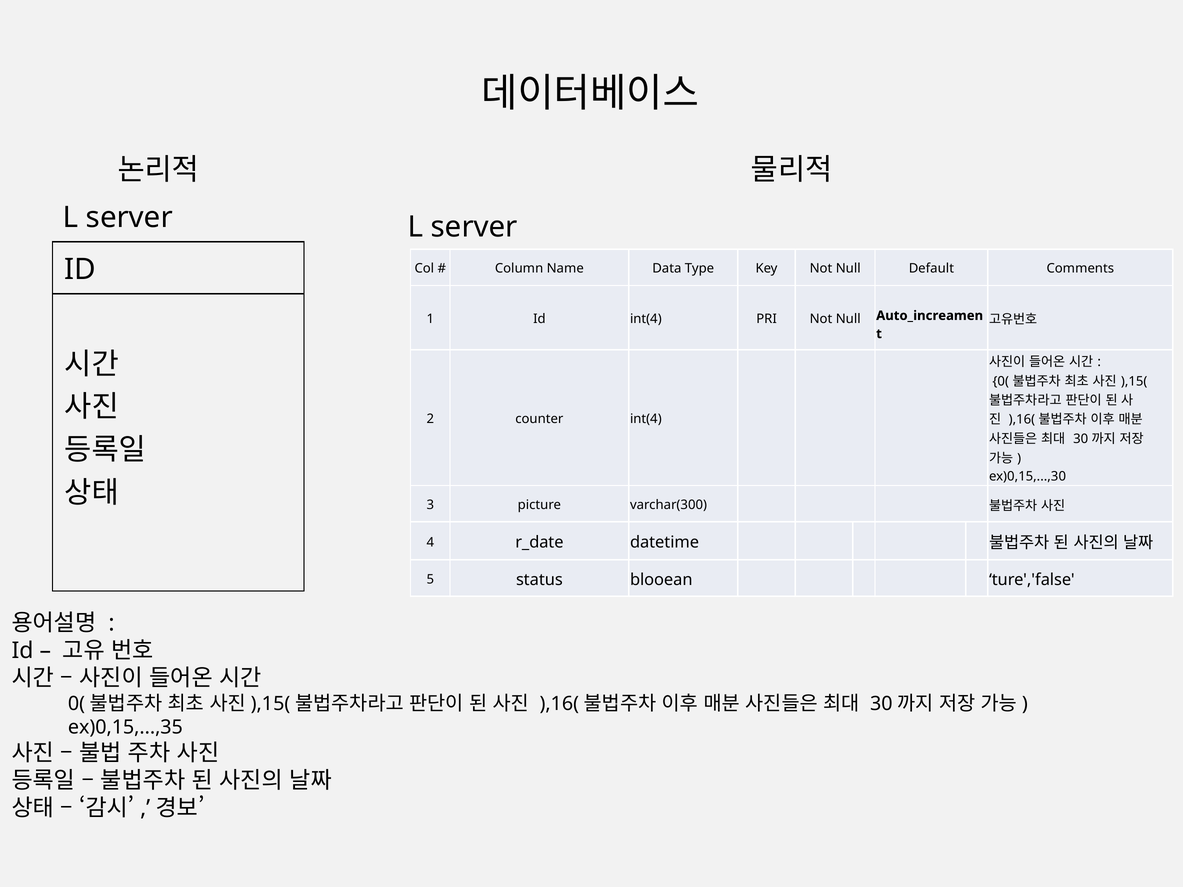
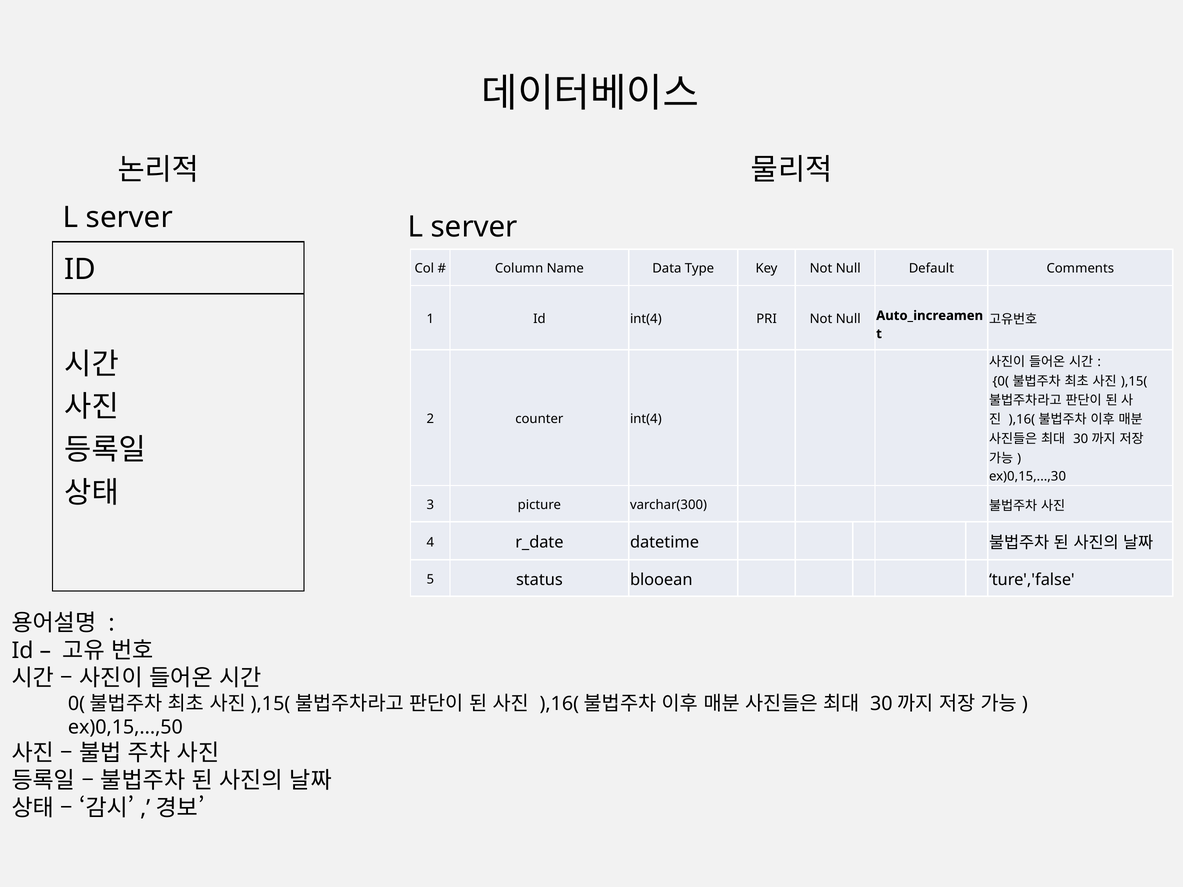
ex)0,15,...,35: ex)0,15,...,35 -> ex)0,15,...,50 (125, 727)
